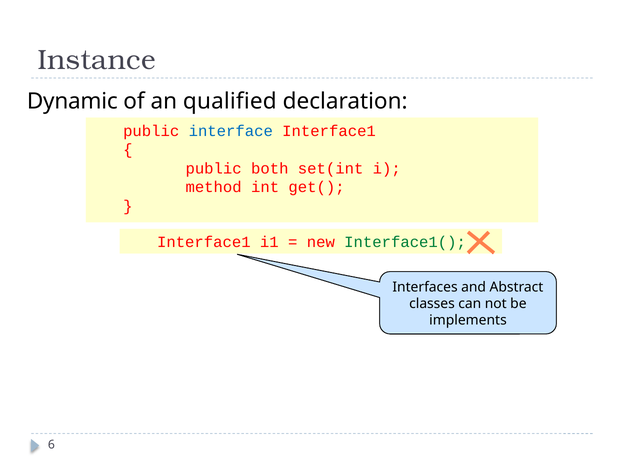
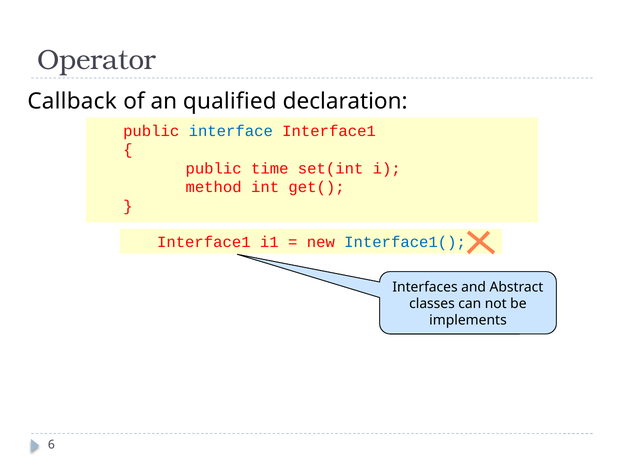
Instance: Instance -> Operator (97, 60)
Dynamic: Dynamic -> Callback (72, 101)
both: both -> time (270, 168)
Interface1( colour: green -> blue (405, 242)
